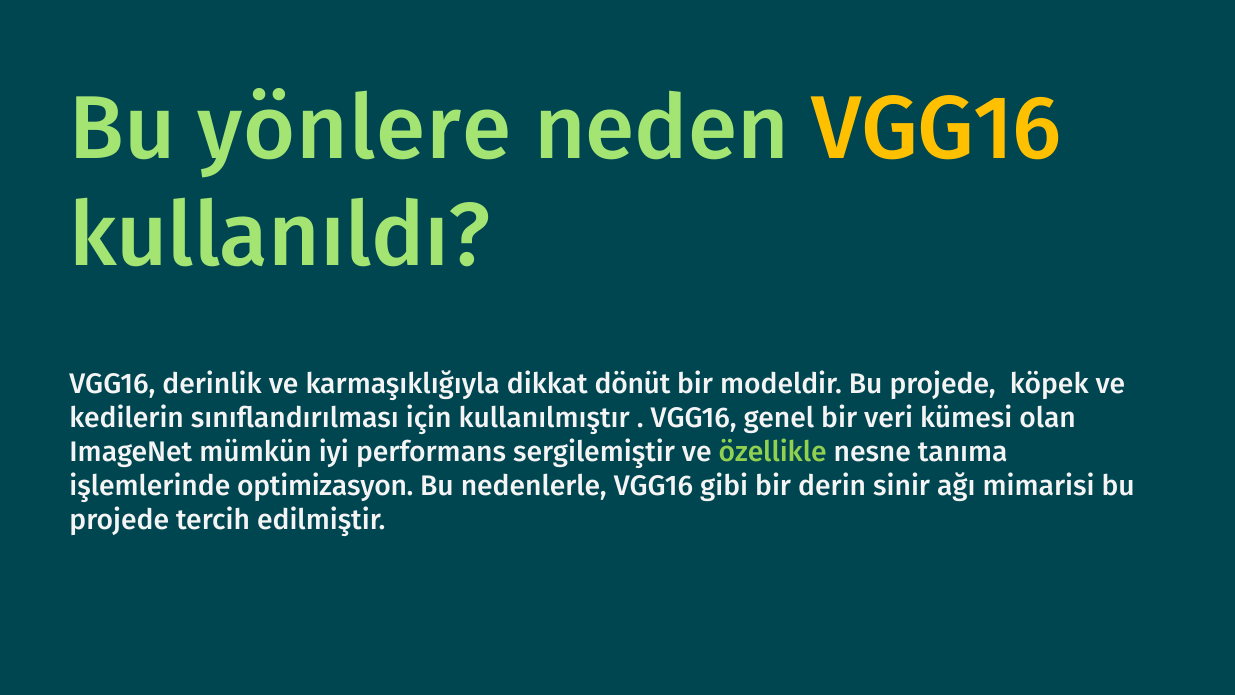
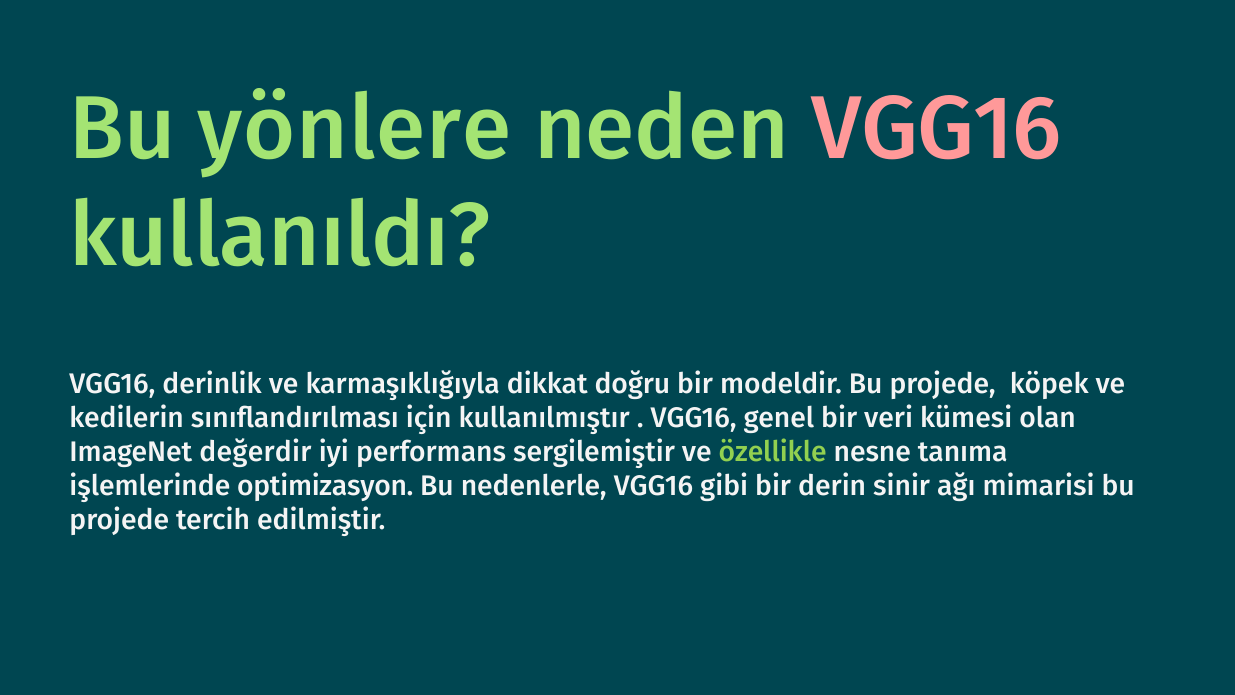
VGG16 colour: yellow -> pink (937, 129)
dönüt: dönüt -> doğru (632, 384)
mümkün: mümkün -> değerdir (255, 452)
